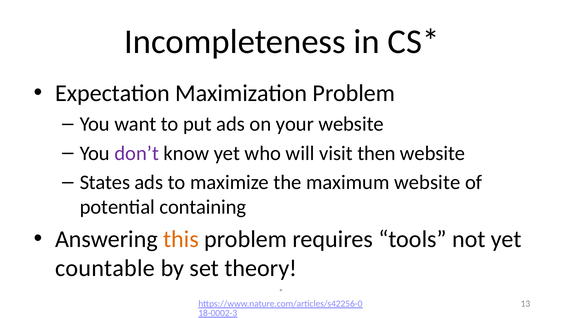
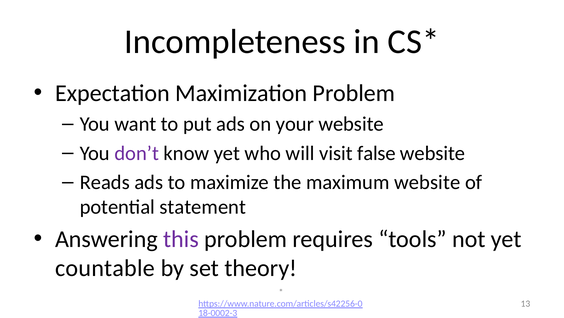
then: then -> false (376, 153)
States: States -> Reads (105, 182)
containing: containing -> statement (203, 207)
this colour: orange -> purple (181, 239)
